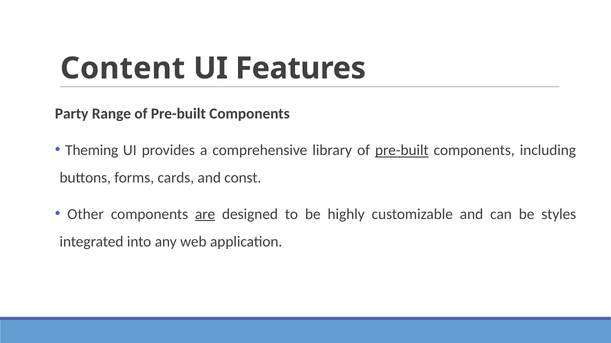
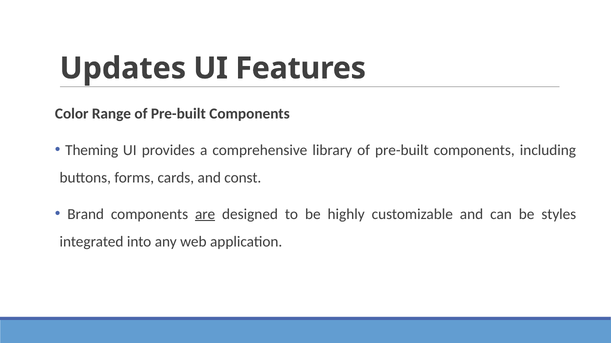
Content: Content -> Updates (123, 68)
Party: Party -> Color (72, 114)
pre-built underline: present -> none (402, 151)
Other: Other -> Brand (86, 215)
